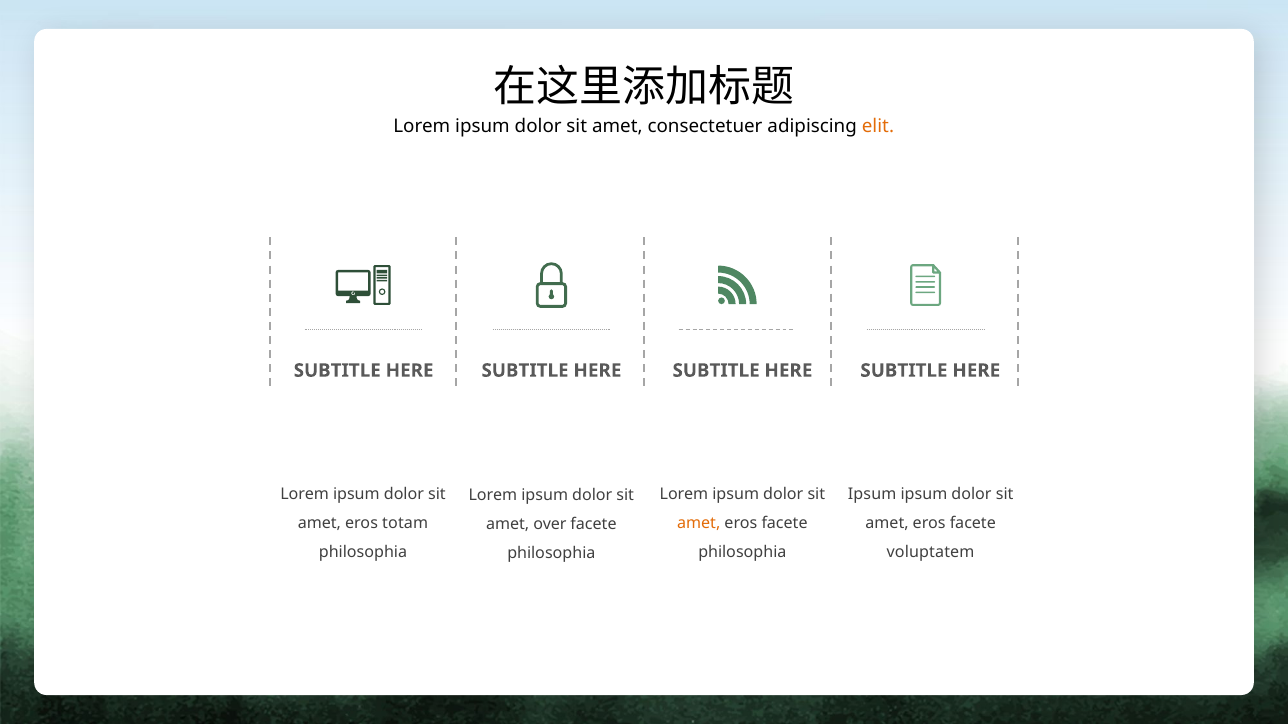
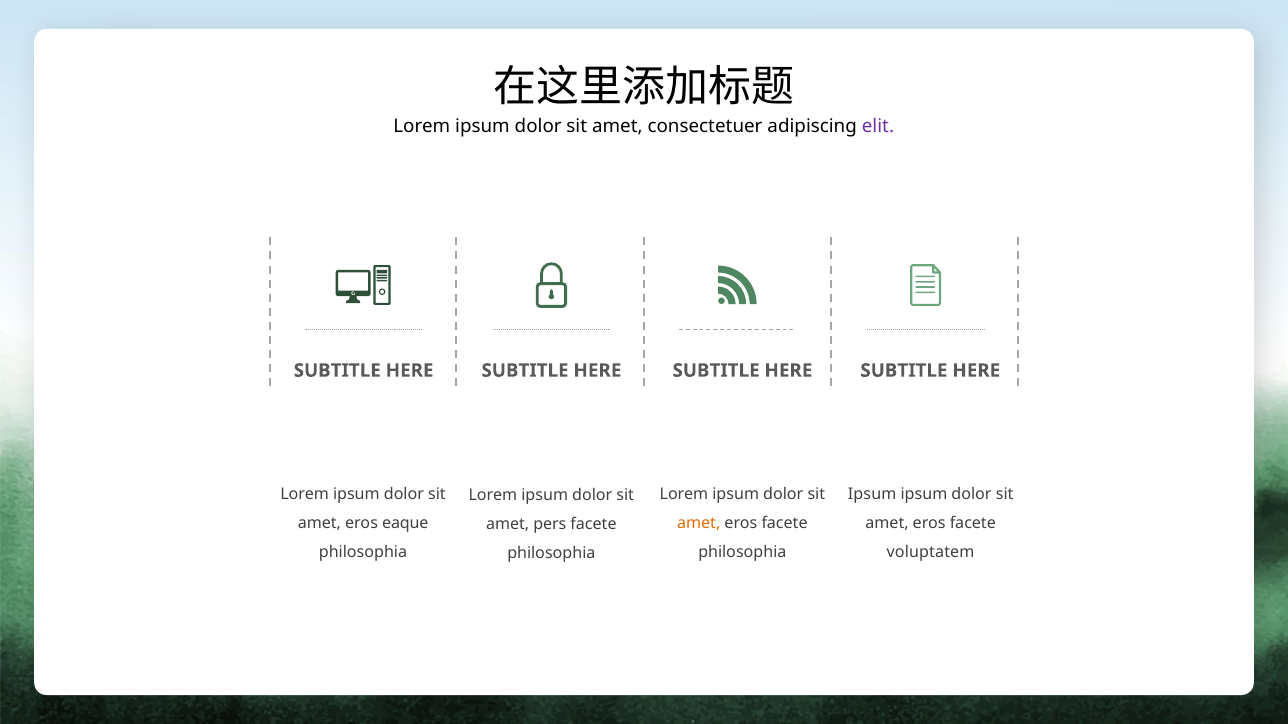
elit colour: orange -> purple (878, 127)
totam: totam -> eaque (405, 524)
over: over -> pers (550, 524)
